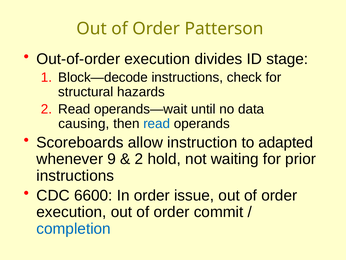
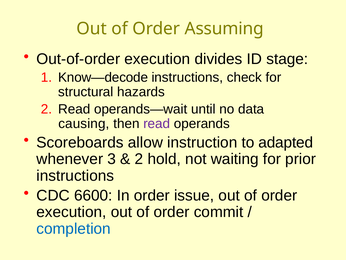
Patterson: Patterson -> Assuming (224, 29)
Block—decode: Block—decode -> Know—decode (103, 77)
read colour: blue -> purple (157, 124)
9: 9 -> 3 (112, 159)
